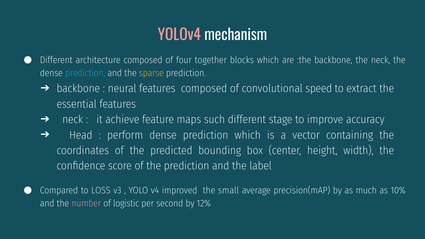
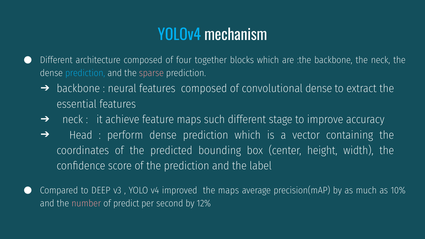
YOLOv4 colour: pink -> light blue (179, 35)
sparse colour: yellow -> pink (151, 73)
convolutional speed: speed -> dense (319, 89)
LOSS: LOSS -> DEEP (101, 190)
the small: small -> maps (229, 190)
logistic: logistic -> predict (126, 203)
